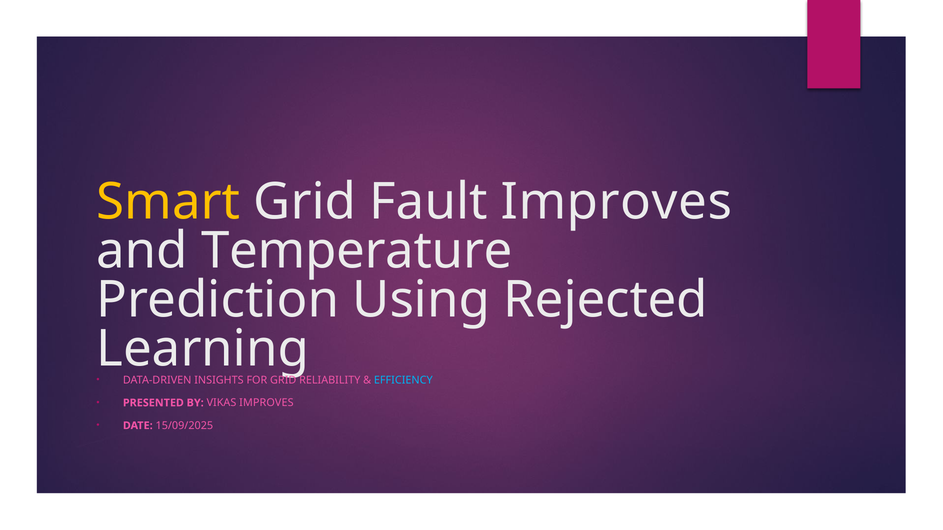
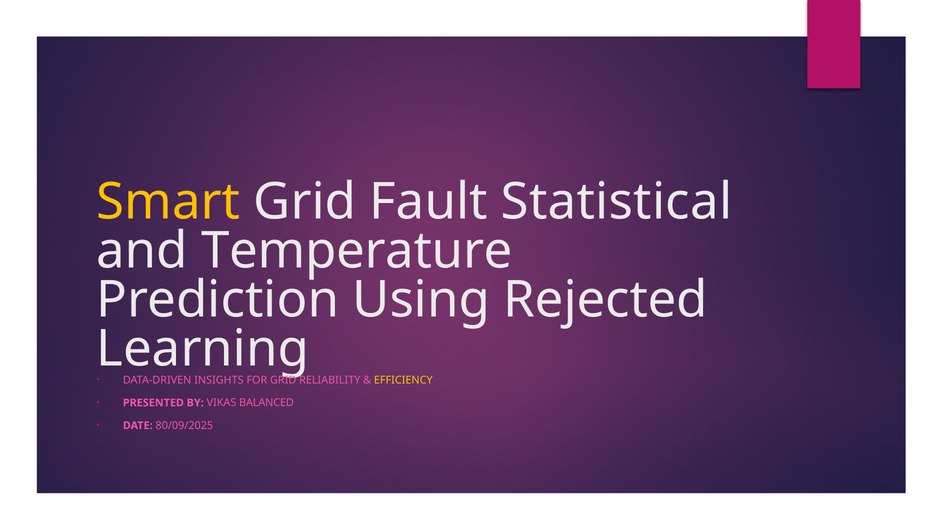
Fault Improves: Improves -> Statistical (617, 202)
EFFICIENCY colour: light blue -> yellow (403, 380)
VIKAS IMPROVES: IMPROVES -> BALANCED (266, 403)
15/09/2025: 15/09/2025 -> 80/09/2025 (184, 426)
